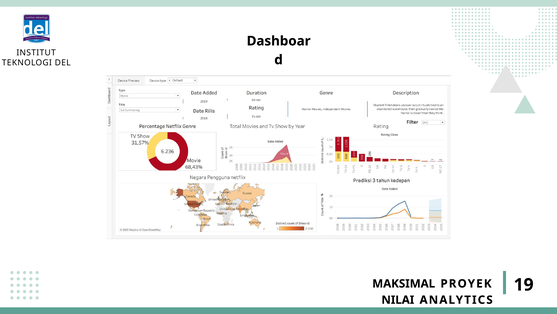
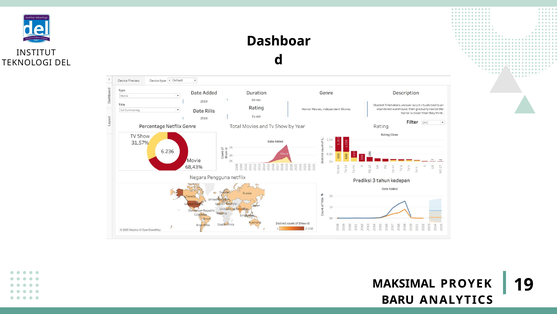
NILAI: NILAI -> BARU (398, 299)
